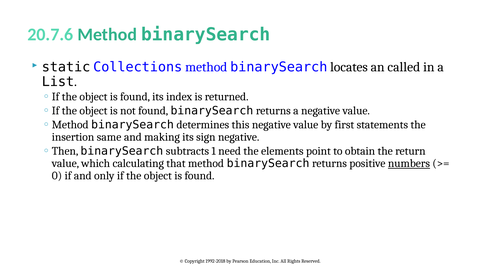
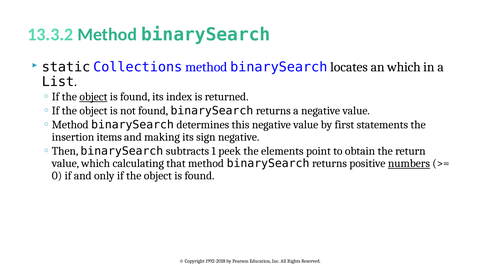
20.7.6: 20.7.6 -> 13.3.2 (50, 34)
an called: called -> which (404, 67)
object underline: none -> present (93, 97)
same: same -> items (109, 137)
need: need -> peek (230, 151)
